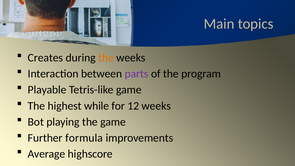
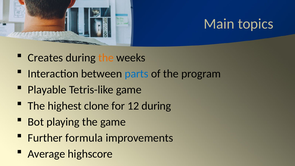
parts colour: purple -> blue (137, 74)
while: while -> clone (97, 106)
12 weeks: weeks -> during (156, 106)
